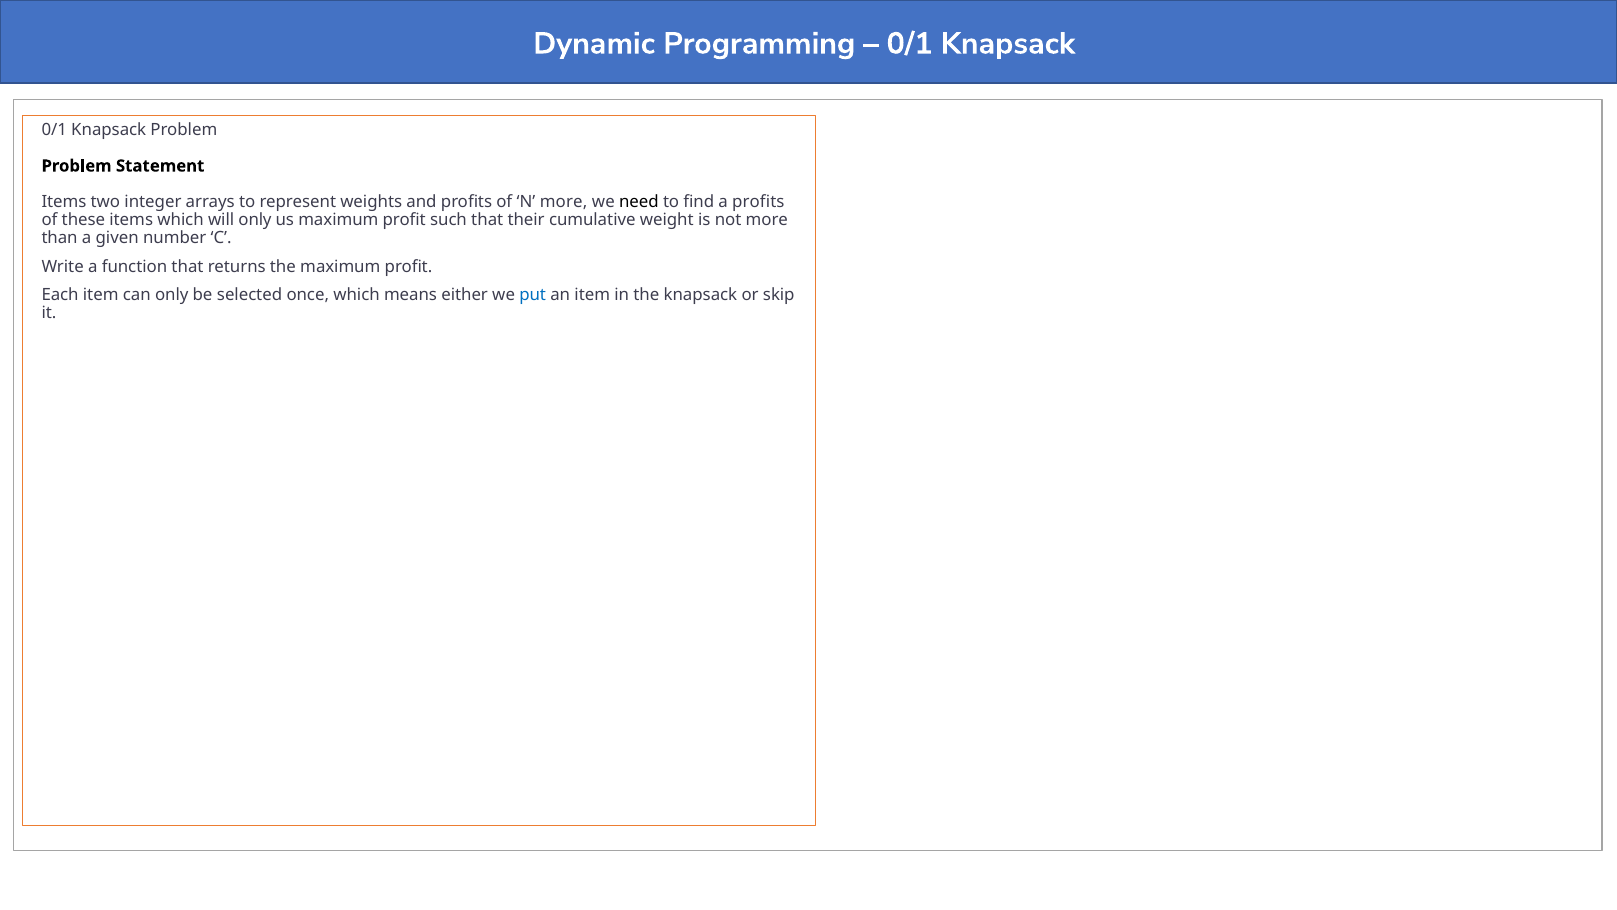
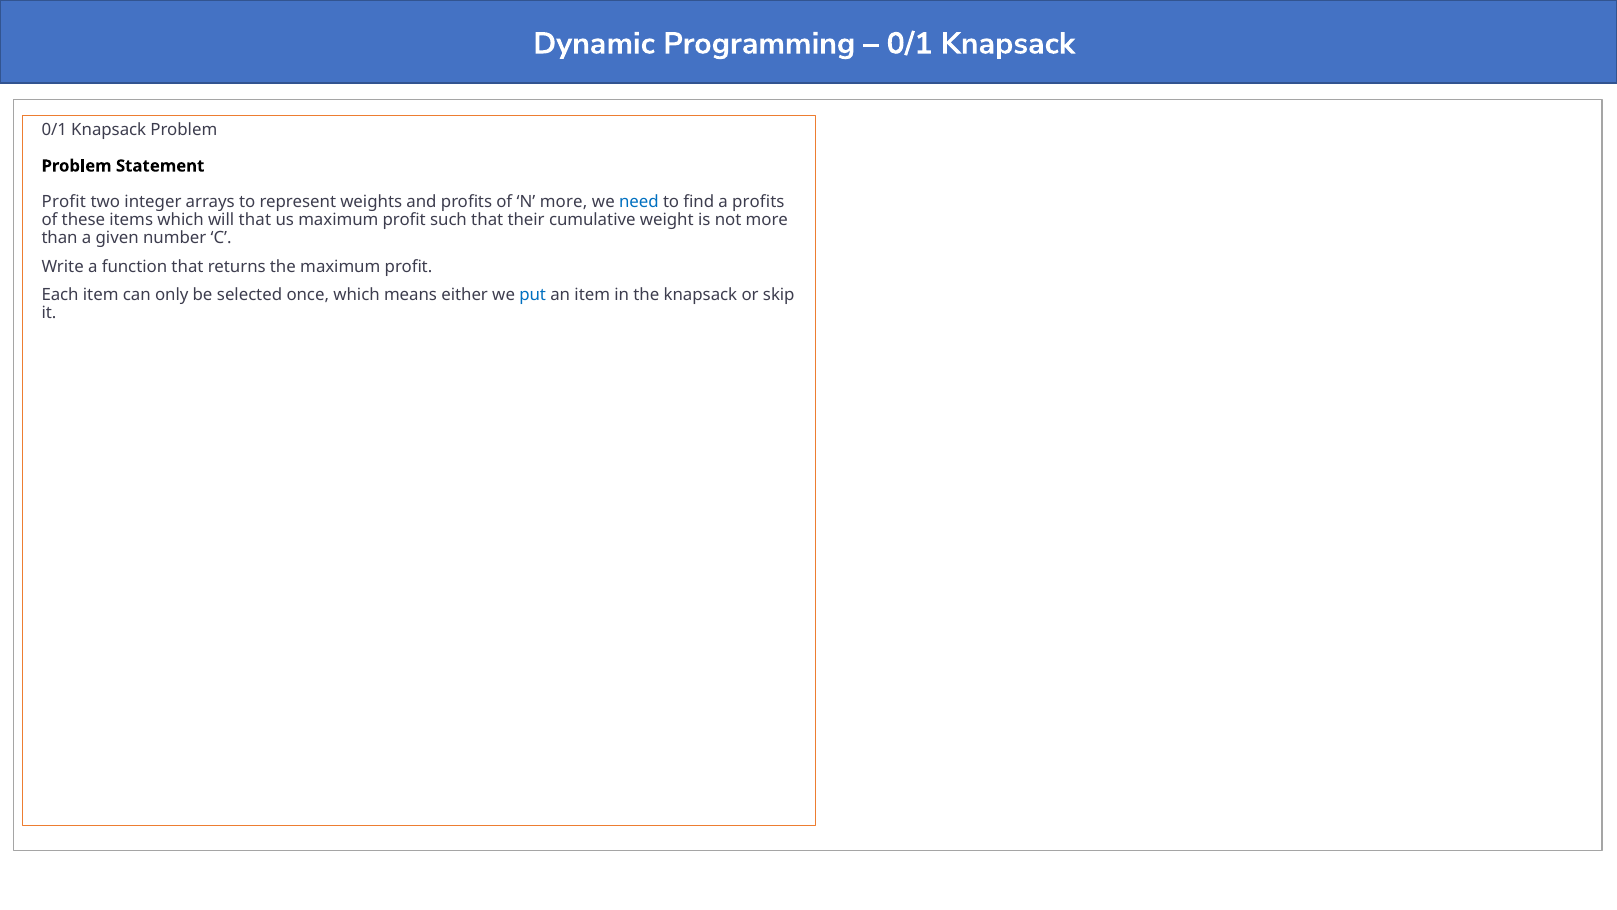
Items: Items -> Profit (64, 202)
need colour: black -> blue (639, 202)
will only: only -> that (255, 220)
